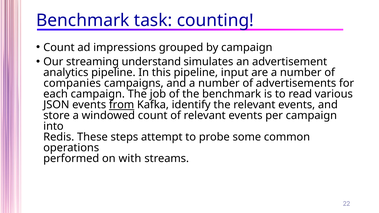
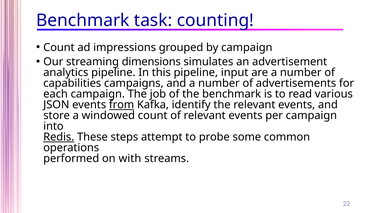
understand: understand -> dimensions (151, 62)
companies: companies -> capabilities (72, 83)
Redis underline: none -> present (59, 137)
